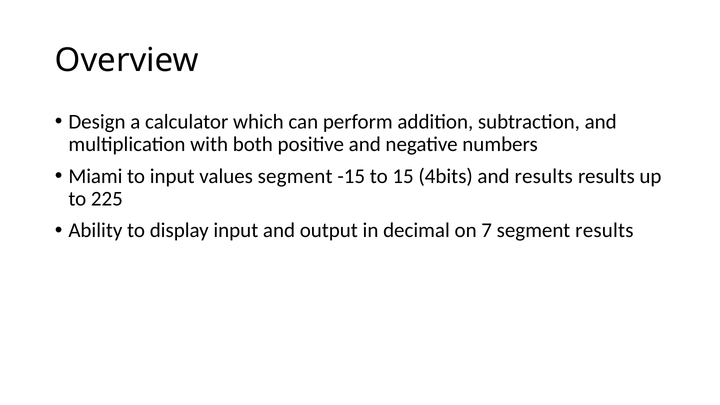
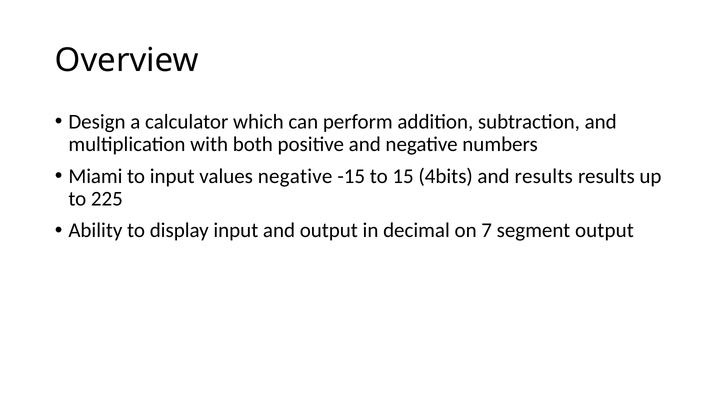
values segment: segment -> negative (295, 176)
segment results: results -> output (604, 230)
